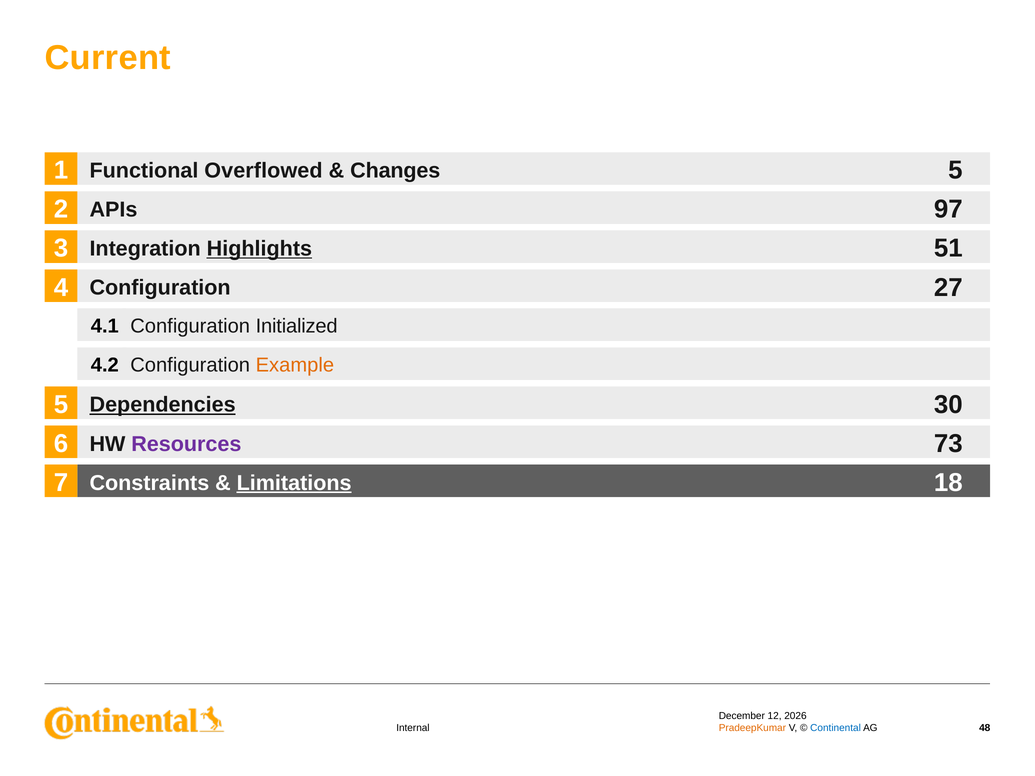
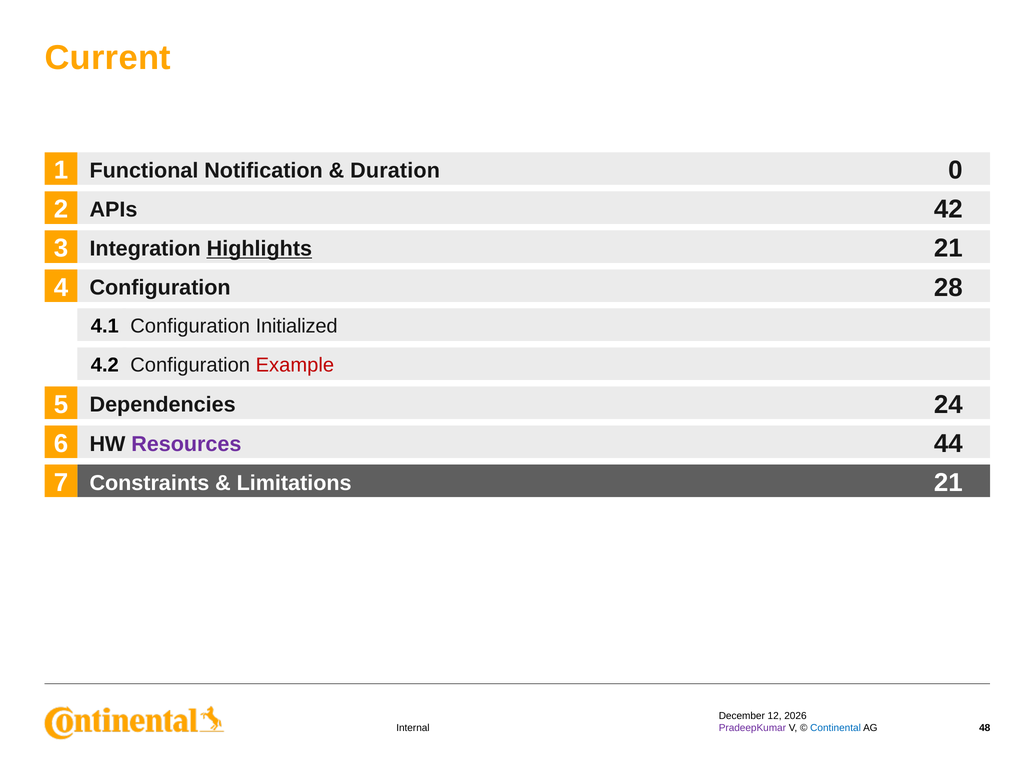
1 5: 5 -> 0 (955, 170)
Overflowed: Overflowed -> Notification (264, 171)
Changes: Changes -> Duration (395, 171)
97: 97 -> 42 (948, 210)
3 51: 51 -> 21 (948, 249)
27: 27 -> 28 (948, 288)
Example colour: orange -> red (295, 365)
30: 30 -> 24 (948, 405)
Dependencies underline: present -> none (163, 405)
73: 73 -> 44 (948, 444)
7 18: 18 -> 21 (948, 483)
Limitations underline: present -> none (294, 483)
PradeepKumar colour: orange -> purple (752, 728)
